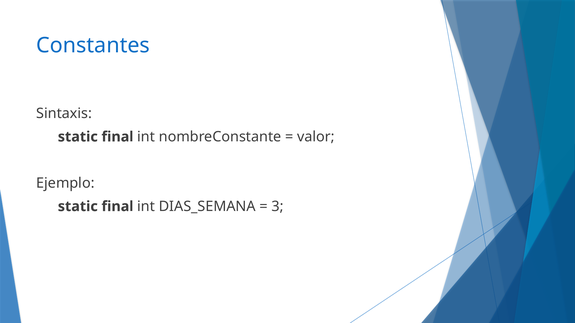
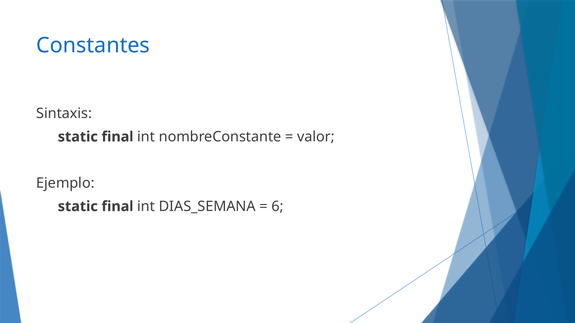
3: 3 -> 6 (278, 207)
